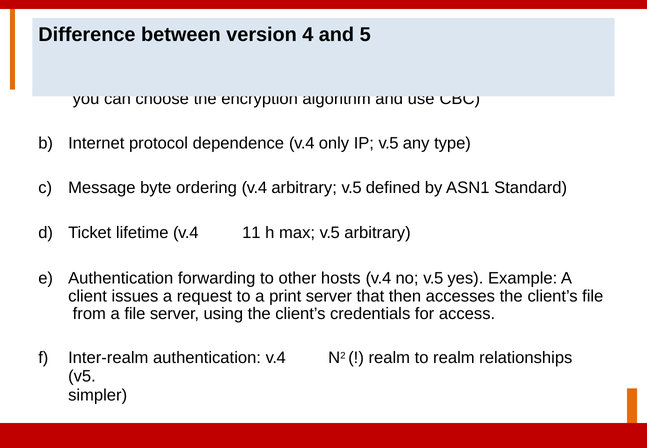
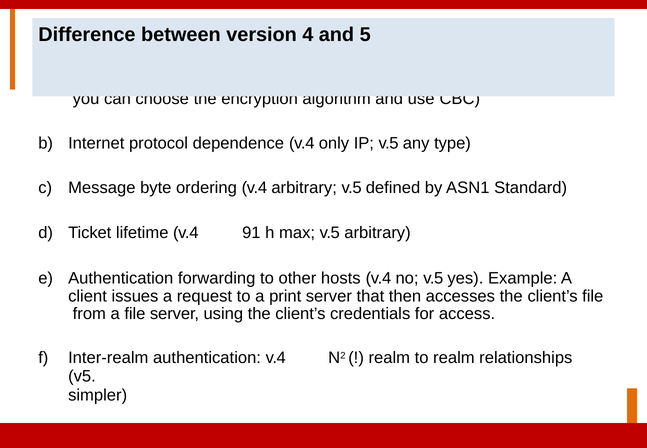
11: 11 -> 91 (251, 233)
